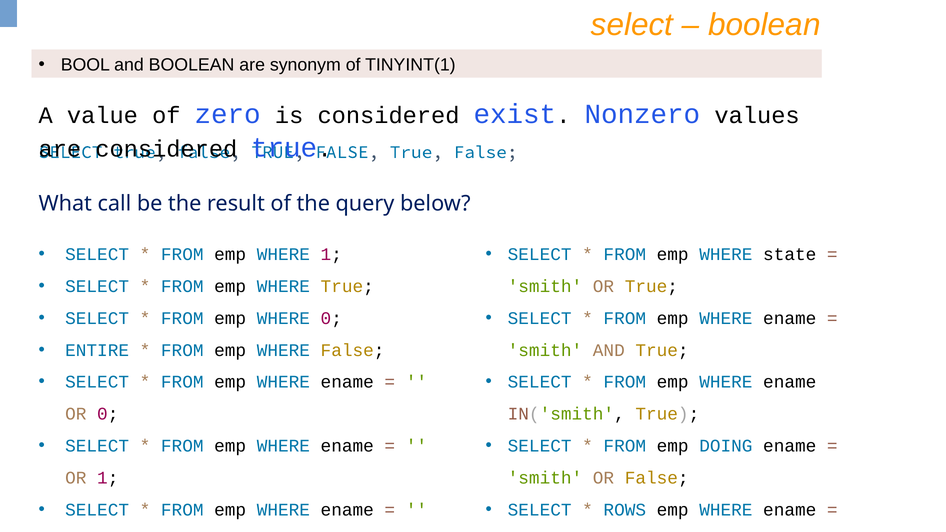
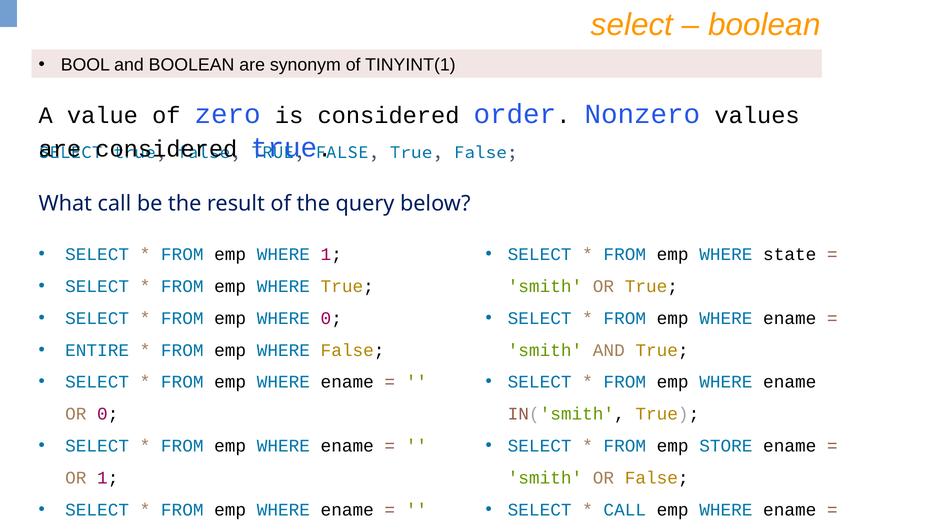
exist: exist -> order (515, 114)
DOING: DOING -> STORE (726, 446)
ROWS: ROWS -> CALL (625, 510)
